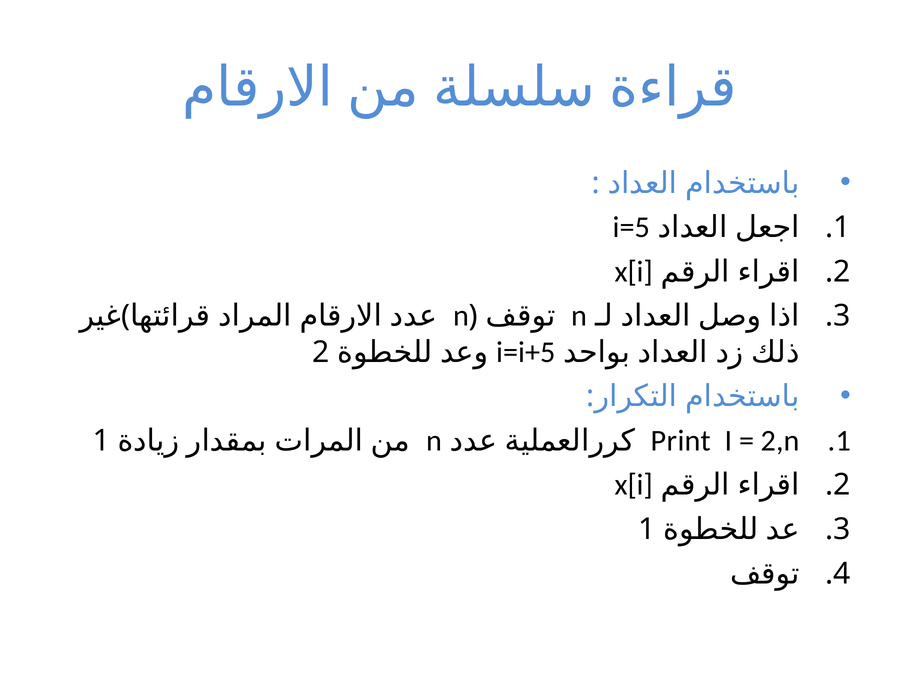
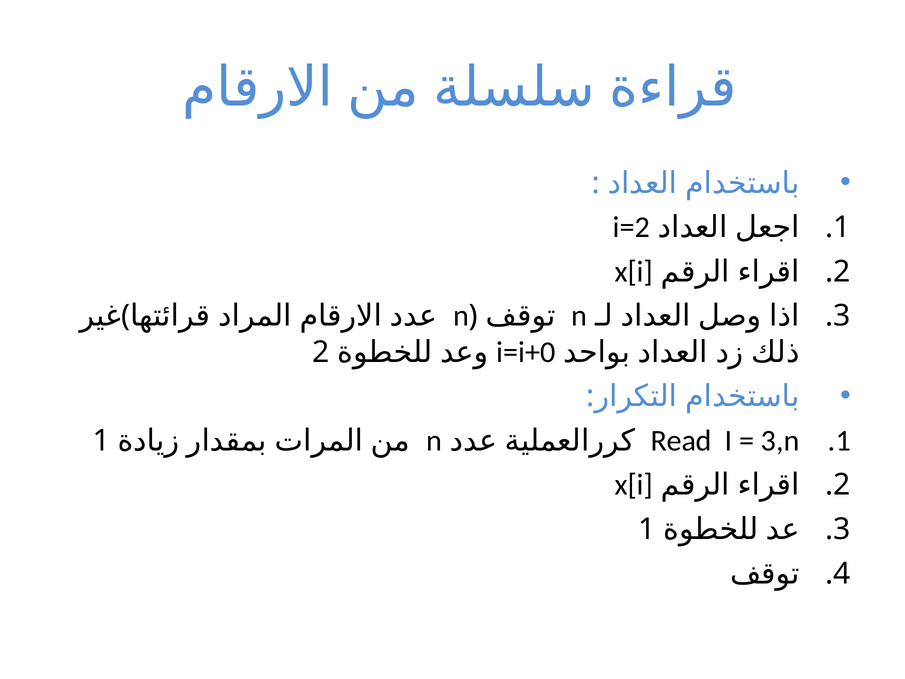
i=5: i=5 -> i=2 (631, 227)
i=i+5: i=i+5 -> i=i+0 (526, 352)
Print: Print -> Read (681, 441)
2,n: 2,n -> 3,n (780, 441)
